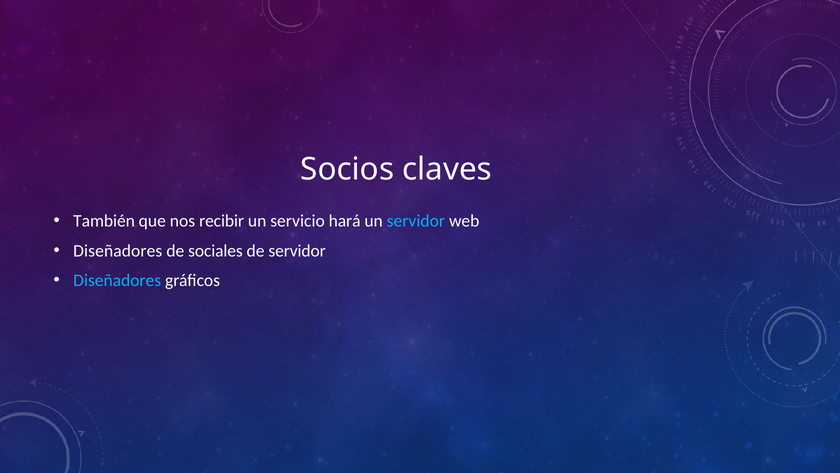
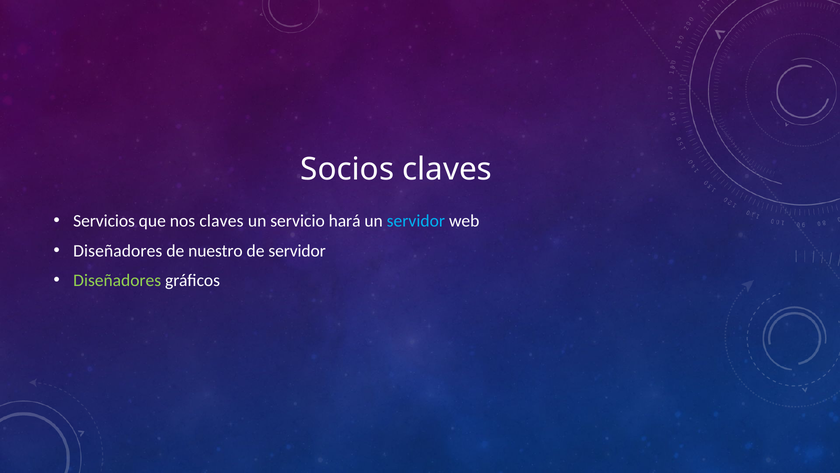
También: También -> Servicios (104, 221)
nos recibir: recibir -> claves (221, 221)
sociales: sociales -> nuestro (215, 251)
Diseñadores colour: light blue -> light green (117, 280)
